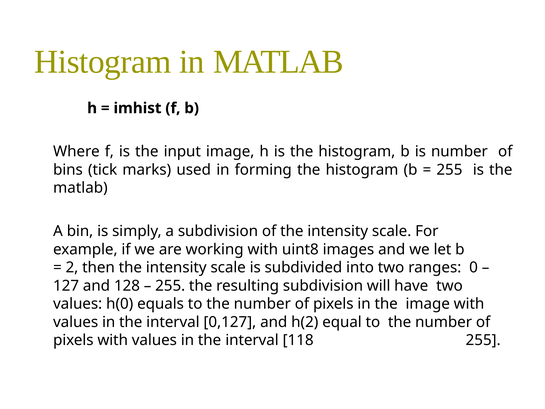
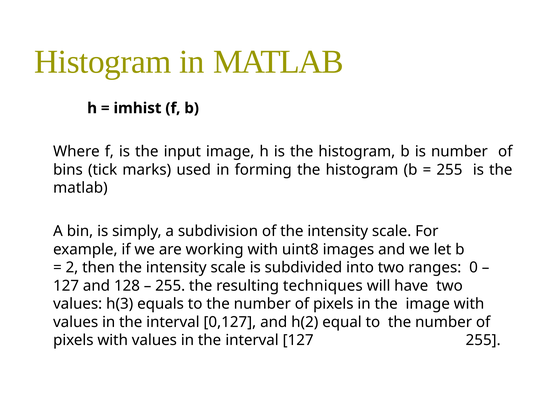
resulting subdivision: subdivision -> techniques (323, 286)
h(0: h(0 -> h(3 (120, 304)
interval 118: 118 -> 127 (298, 340)
